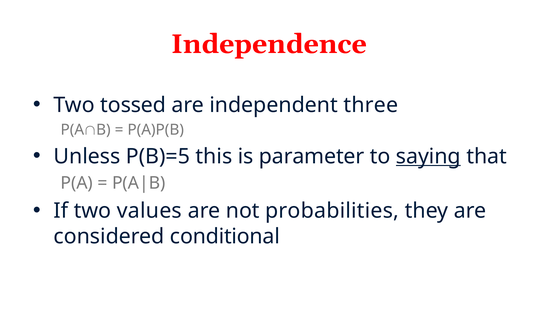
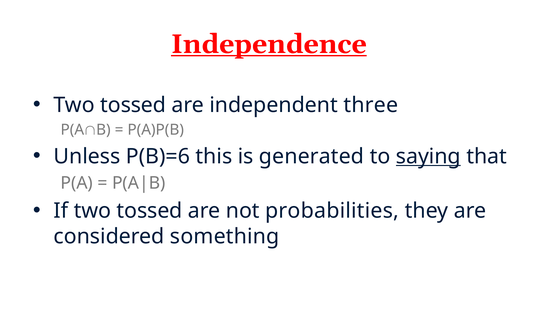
Independence underline: none -> present (269, 44)
P(B)=5: P(B)=5 -> P(B)=6 (158, 157)
parameter: parameter -> generated (312, 157)
If two values: values -> tossed (150, 211)
conditional: conditional -> something (225, 237)
